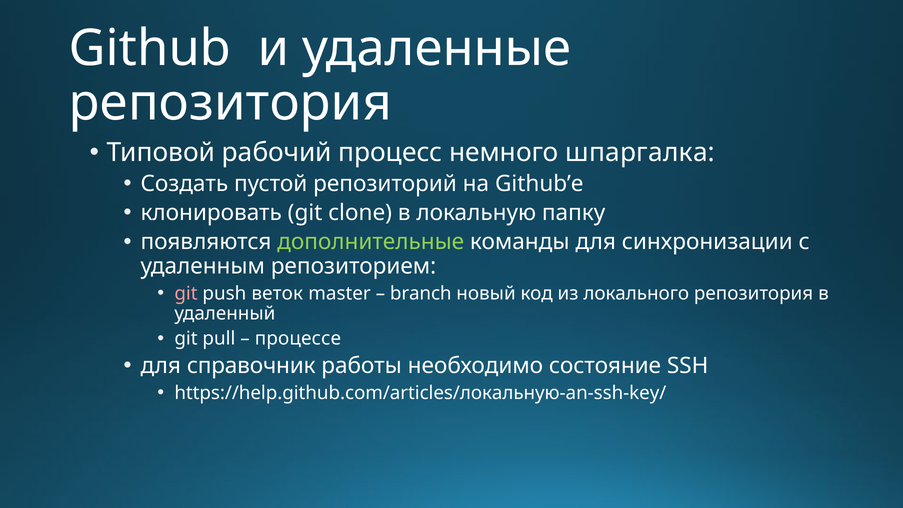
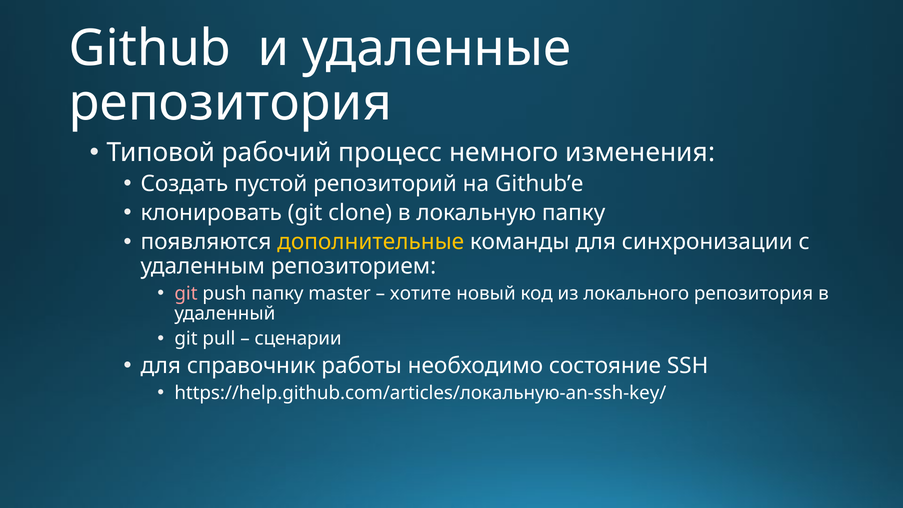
шпаргалка: шпаргалка -> изменения (640, 153)
дополнительные colour: light green -> yellow (371, 242)
push веток: веток -> папку (277, 293)
branch: branch -> хотите (421, 293)
процессе: процессе -> сценарии (298, 339)
